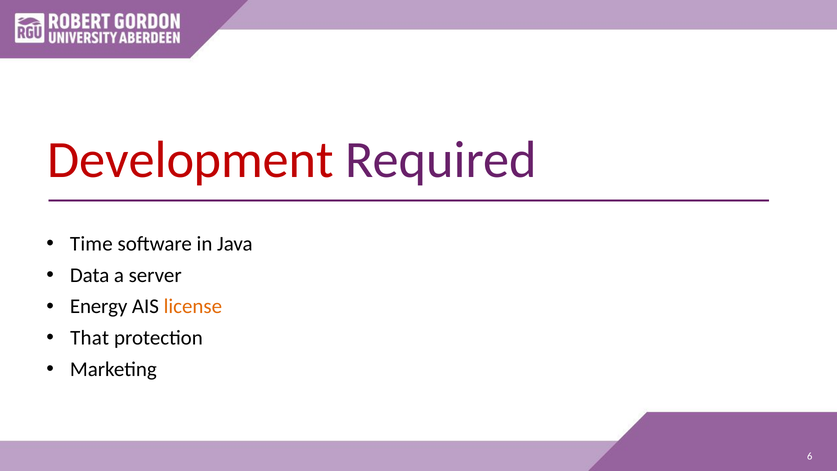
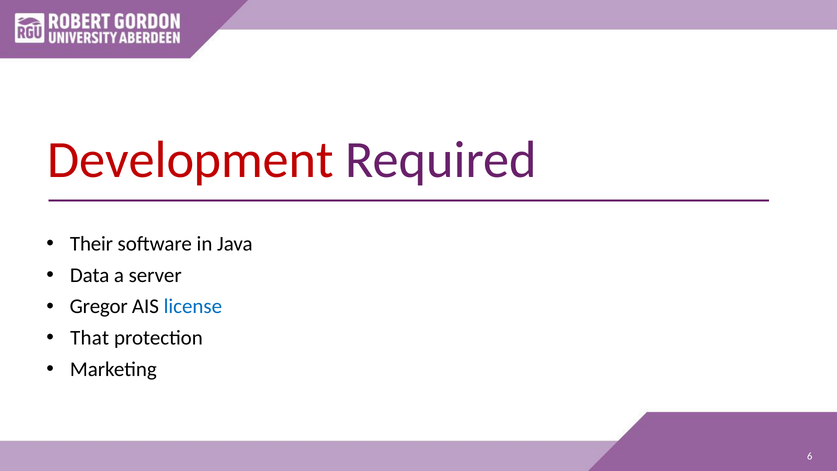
Time: Time -> Their (92, 244)
Energy: Energy -> Gregor (99, 306)
license colour: orange -> blue (193, 306)
